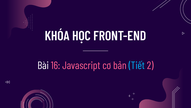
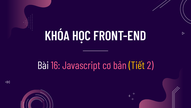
Tiết colour: light blue -> yellow (137, 65)
